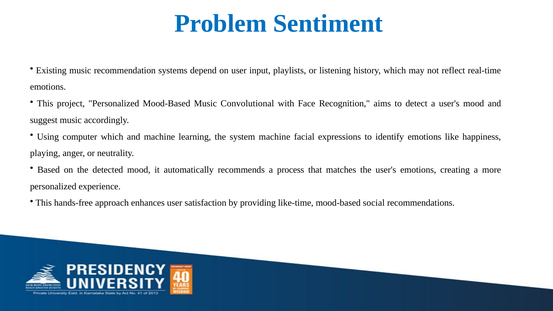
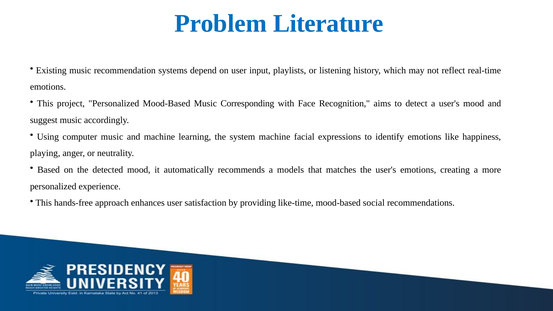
Sentiment: Sentiment -> Literature (328, 23)
Convolutional: Convolutional -> Corresponding (247, 104)
computer which: which -> music (112, 137)
process: process -> models (291, 170)
